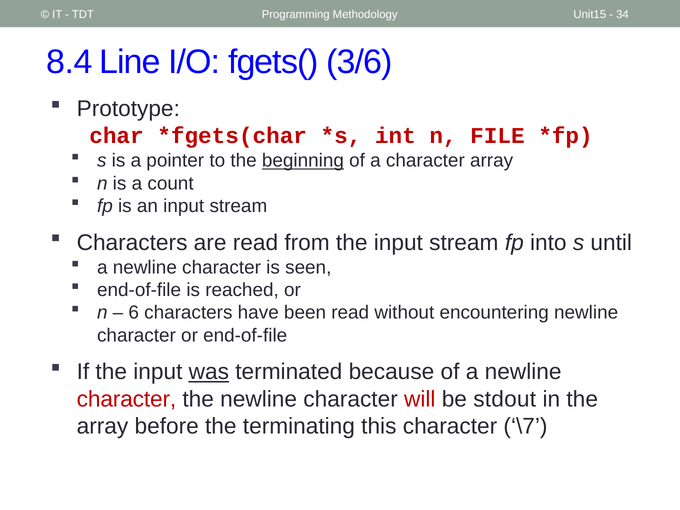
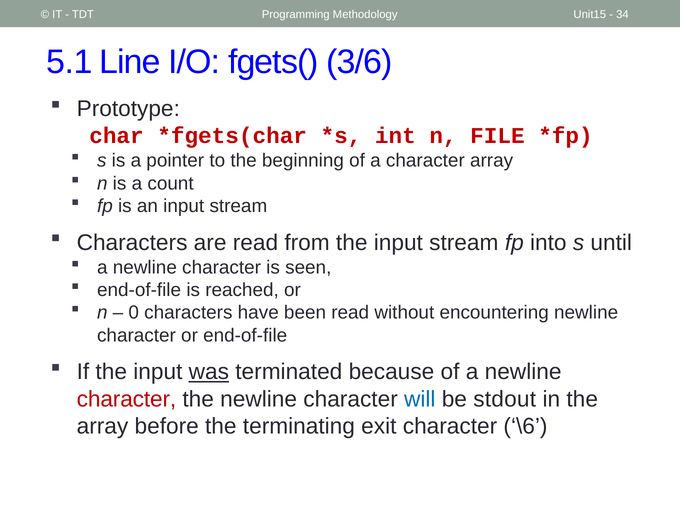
8.4: 8.4 -> 5.1 (69, 62)
beginning underline: present -> none (303, 161)
6: 6 -> 0 (134, 313)
will colour: red -> blue (420, 399)
this: this -> exit (379, 426)
\7: \7 -> \6 (526, 426)
